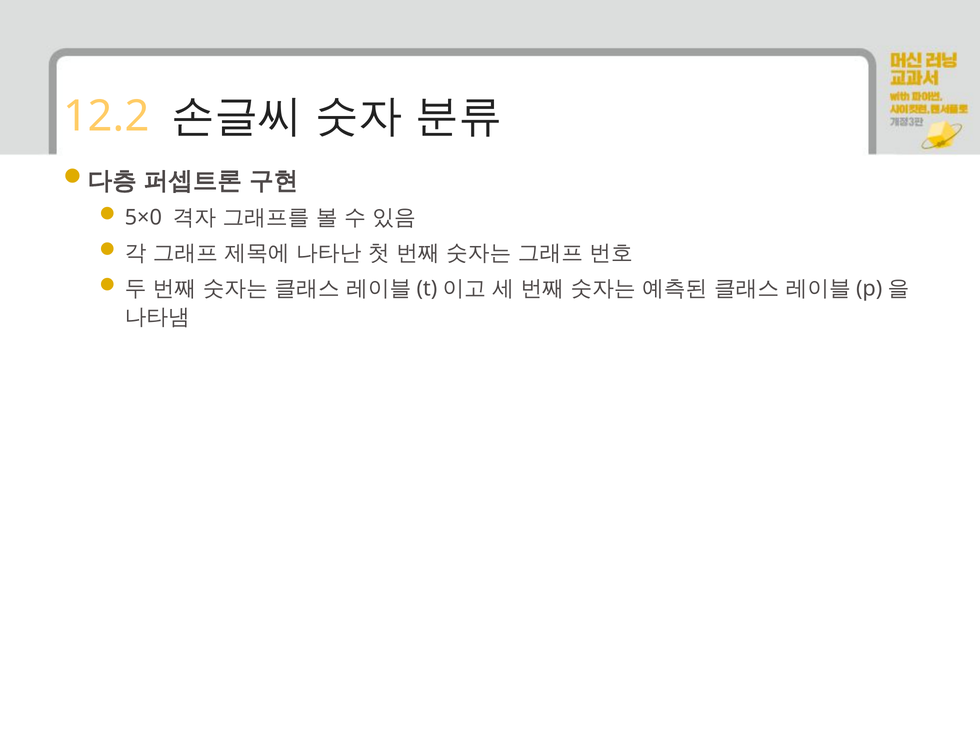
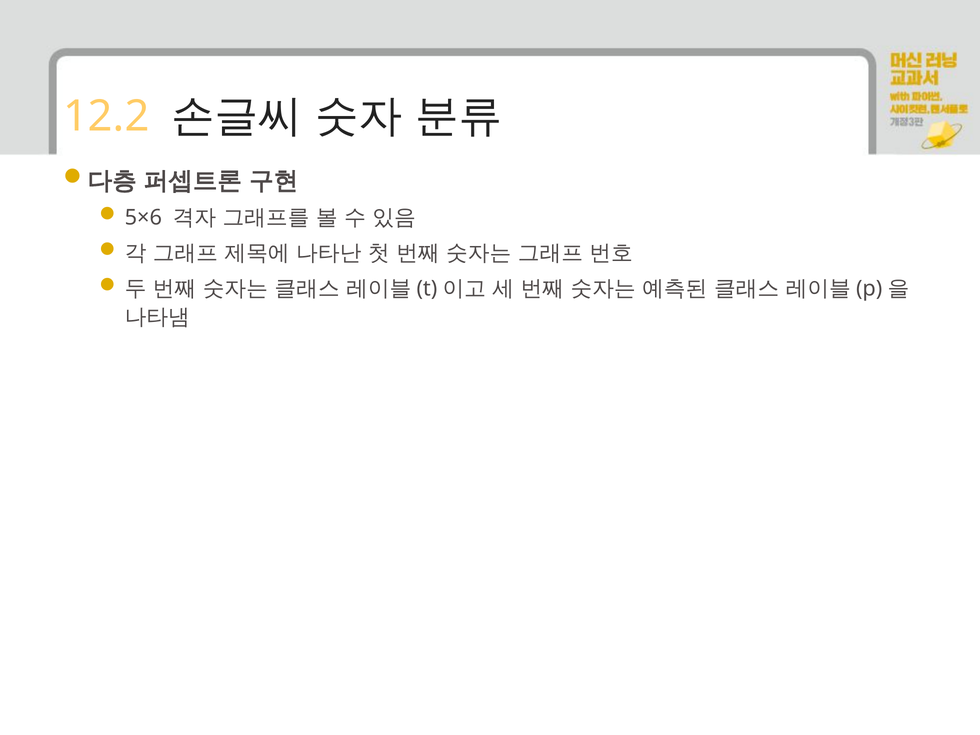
5×0: 5×0 -> 5×6 (143, 218)
